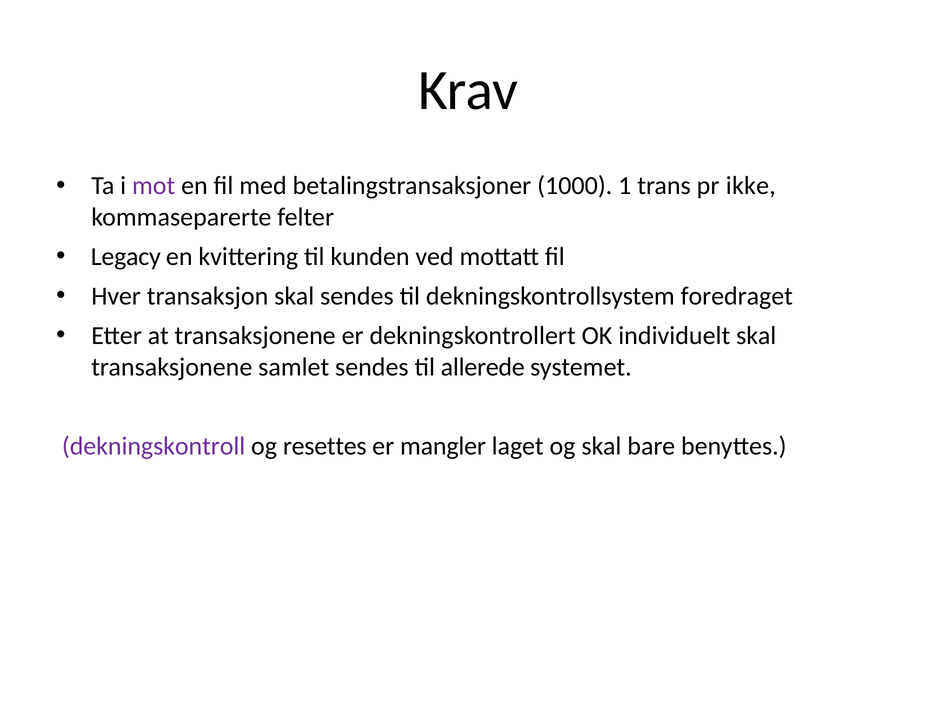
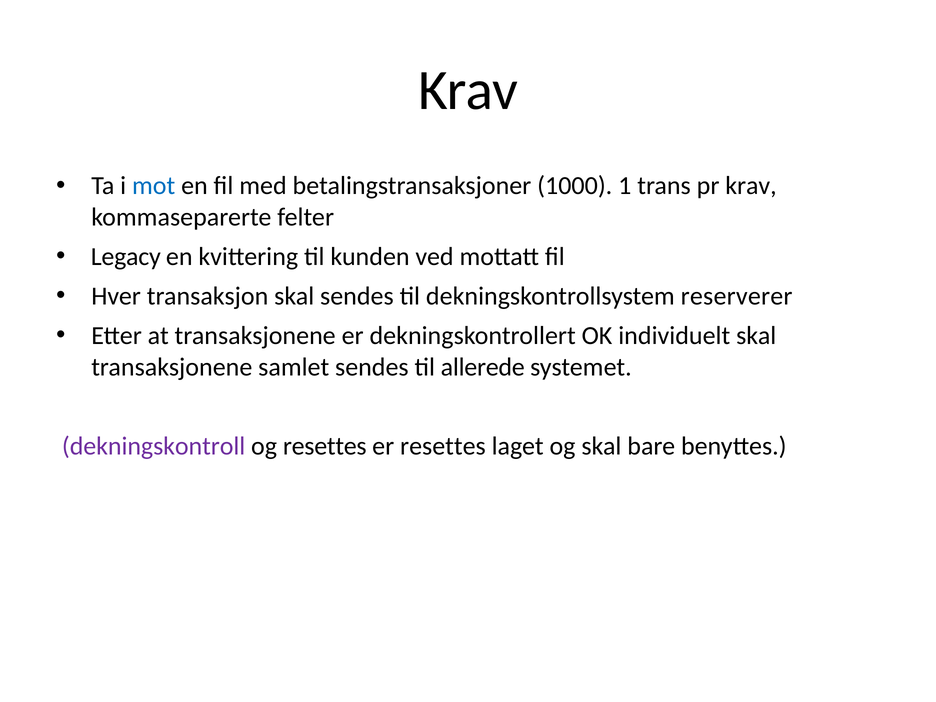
mot colour: purple -> blue (154, 186)
pr ikke: ikke -> krav (751, 186)
foredraget: foredraget -> reserverer (737, 296)
er mangler: mangler -> resettes (443, 446)
